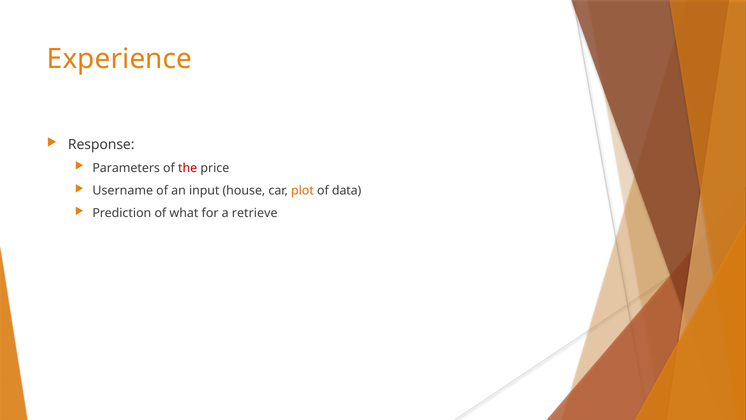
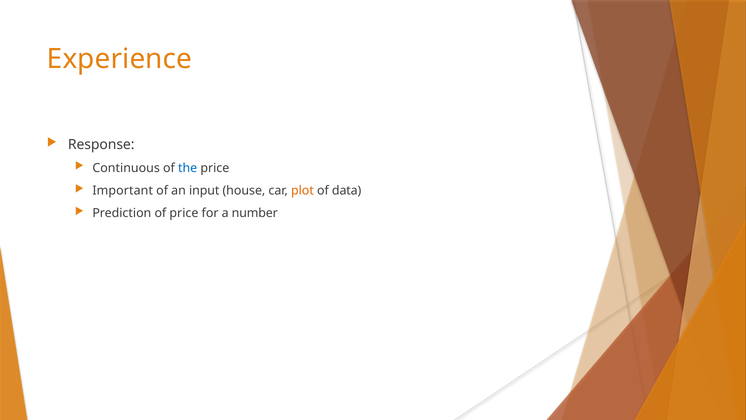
Parameters: Parameters -> Continuous (126, 168)
the colour: red -> blue (188, 168)
Username: Username -> Important (123, 191)
of what: what -> price (184, 213)
retrieve: retrieve -> number (255, 213)
